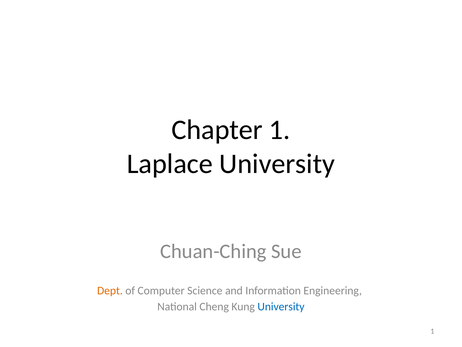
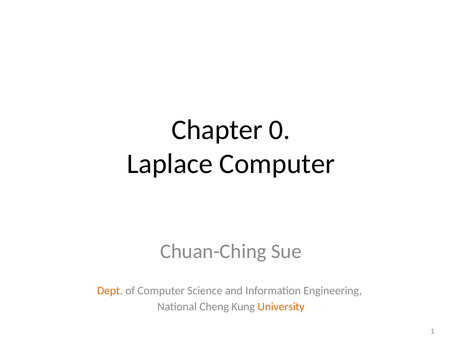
Chapter 1: 1 -> 0 (280, 130)
Laplace University: University -> Computer (277, 164)
University colour: blue -> orange (281, 306)
